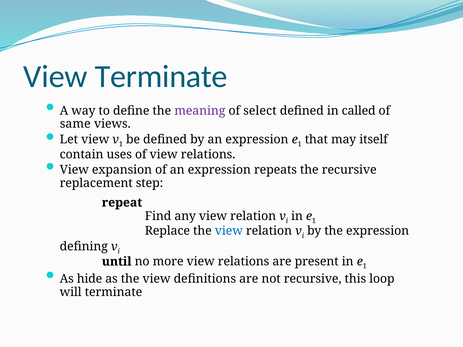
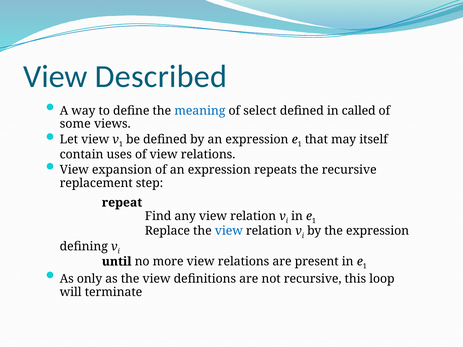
View Terminate: Terminate -> Described (161, 76)
meaning colour: purple -> blue (200, 111)
same: same -> some (75, 124)
hide: hide -> only (90, 279)
